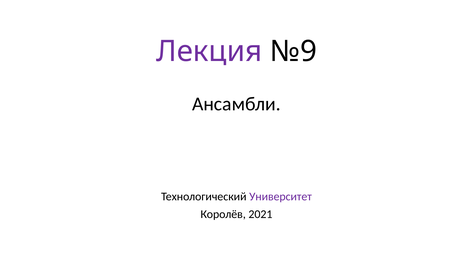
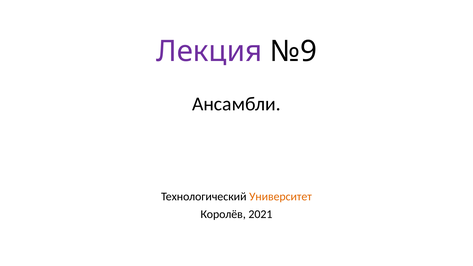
Университет colour: purple -> orange (281, 197)
